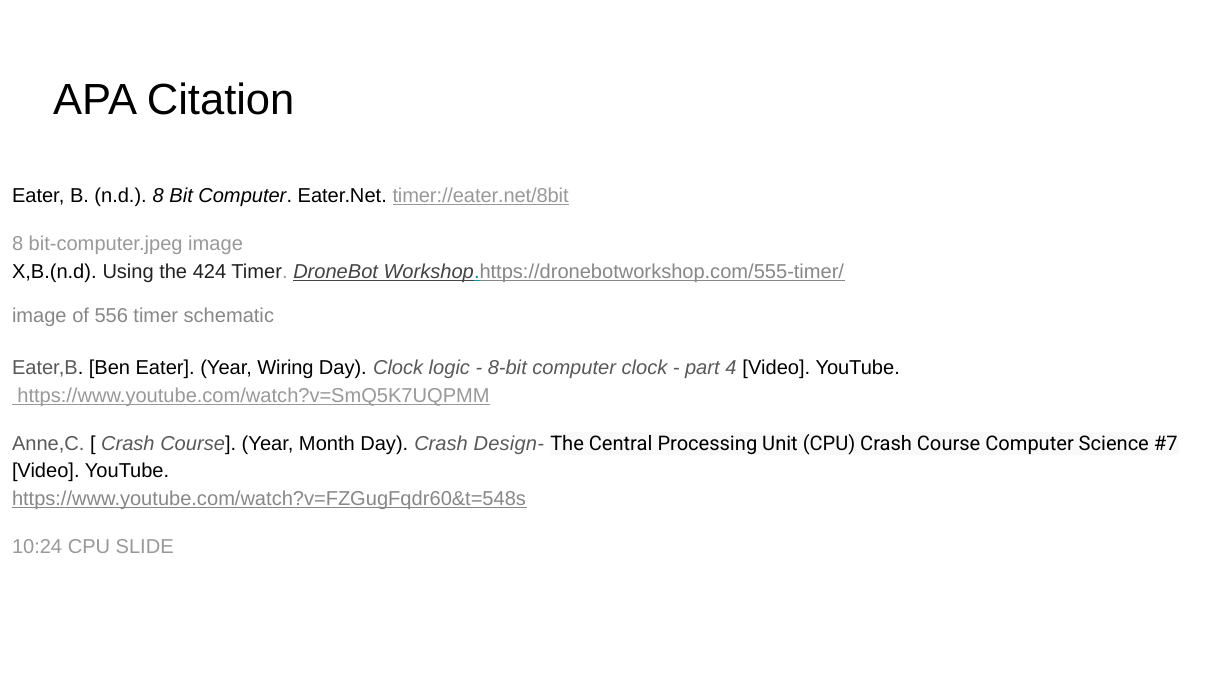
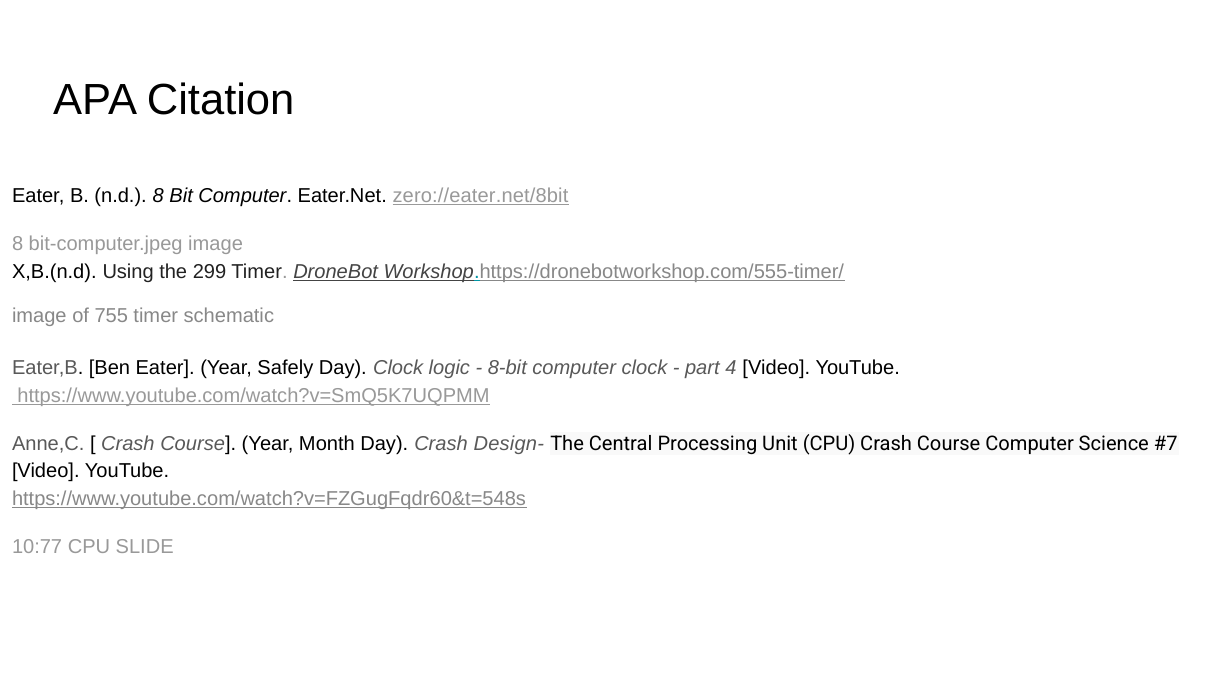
timer://eater.net/8bit: timer://eater.net/8bit -> zero://eater.net/8bit (480, 196)
424: 424 -> 299 (210, 272)
556: 556 -> 755 (111, 316)
Wiring: Wiring -> Safely (285, 368)
10:24: 10:24 -> 10:77 (37, 546)
